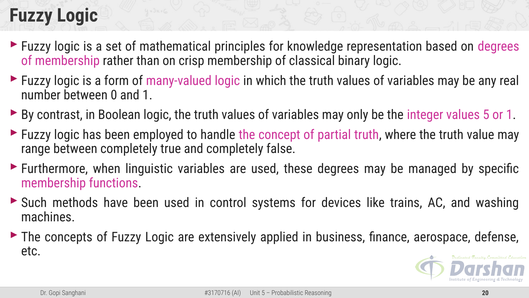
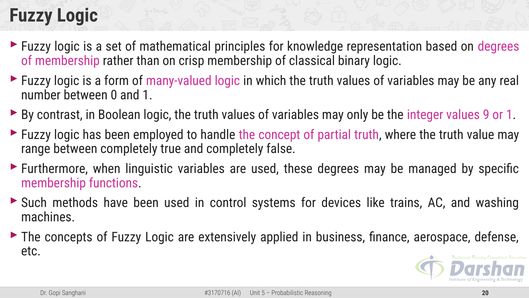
values 5: 5 -> 9 (486, 115)
